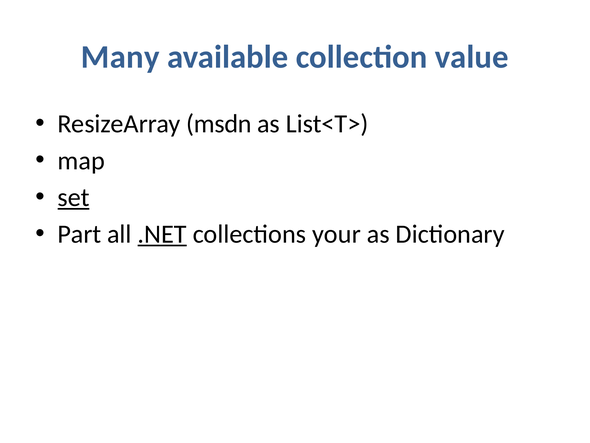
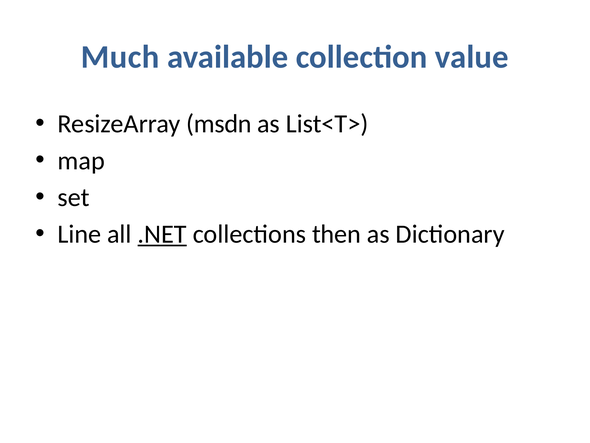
Many: Many -> Much (120, 57)
set underline: present -> none (74, 197)
Part: Part -> Line (79, 234)
your: your -> then (337, 234)
